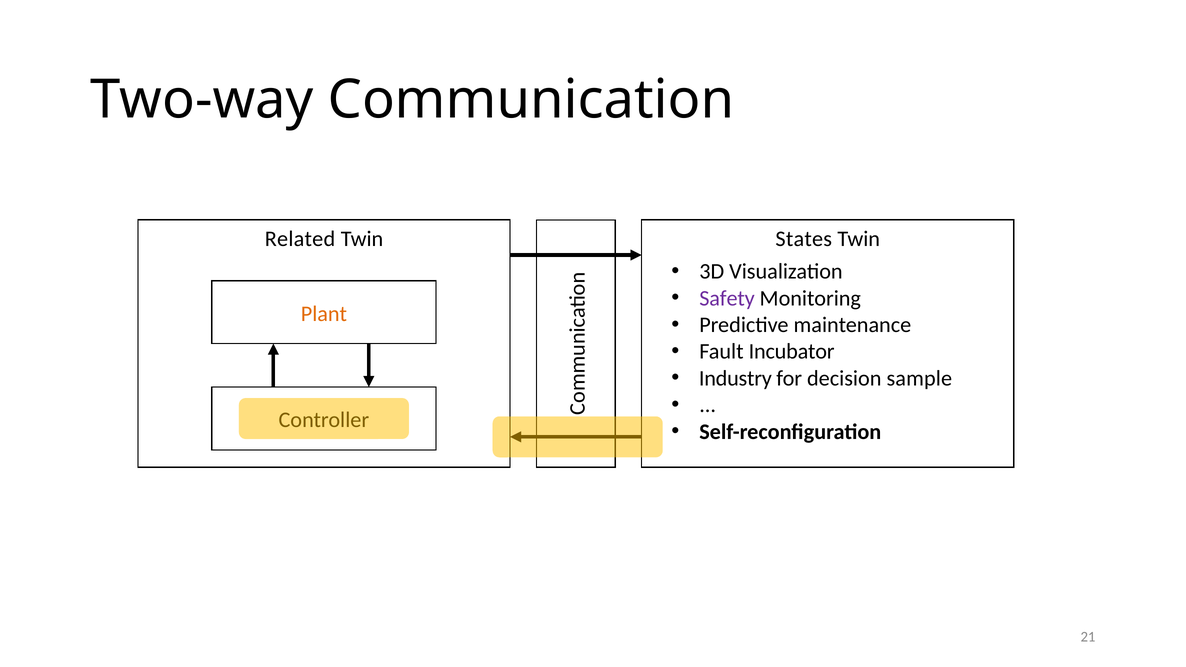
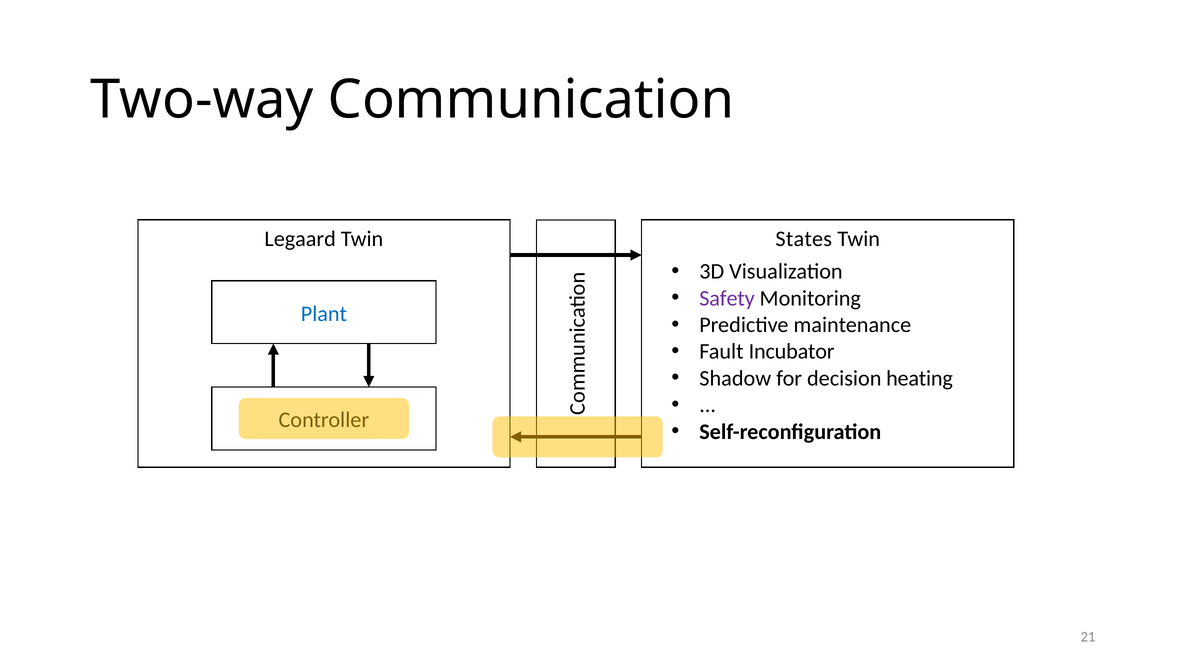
Related: Related -> Legaard (300, 239)
Plant colour: orange -> blue (324, 314)
Industry: Industry -> Shadow (735, 378)
sample: sample -> heating (919, 378)
